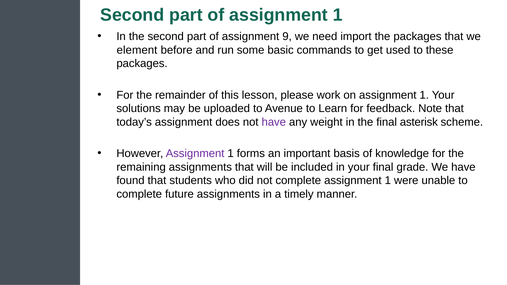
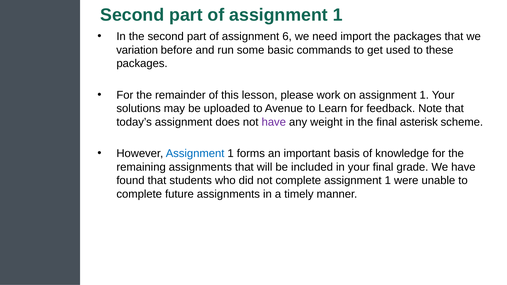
9: 9 -> 6 (287, 36)
element: element -> variation (137, 50)
Assignment colour: purple -> blue (195, 154)
